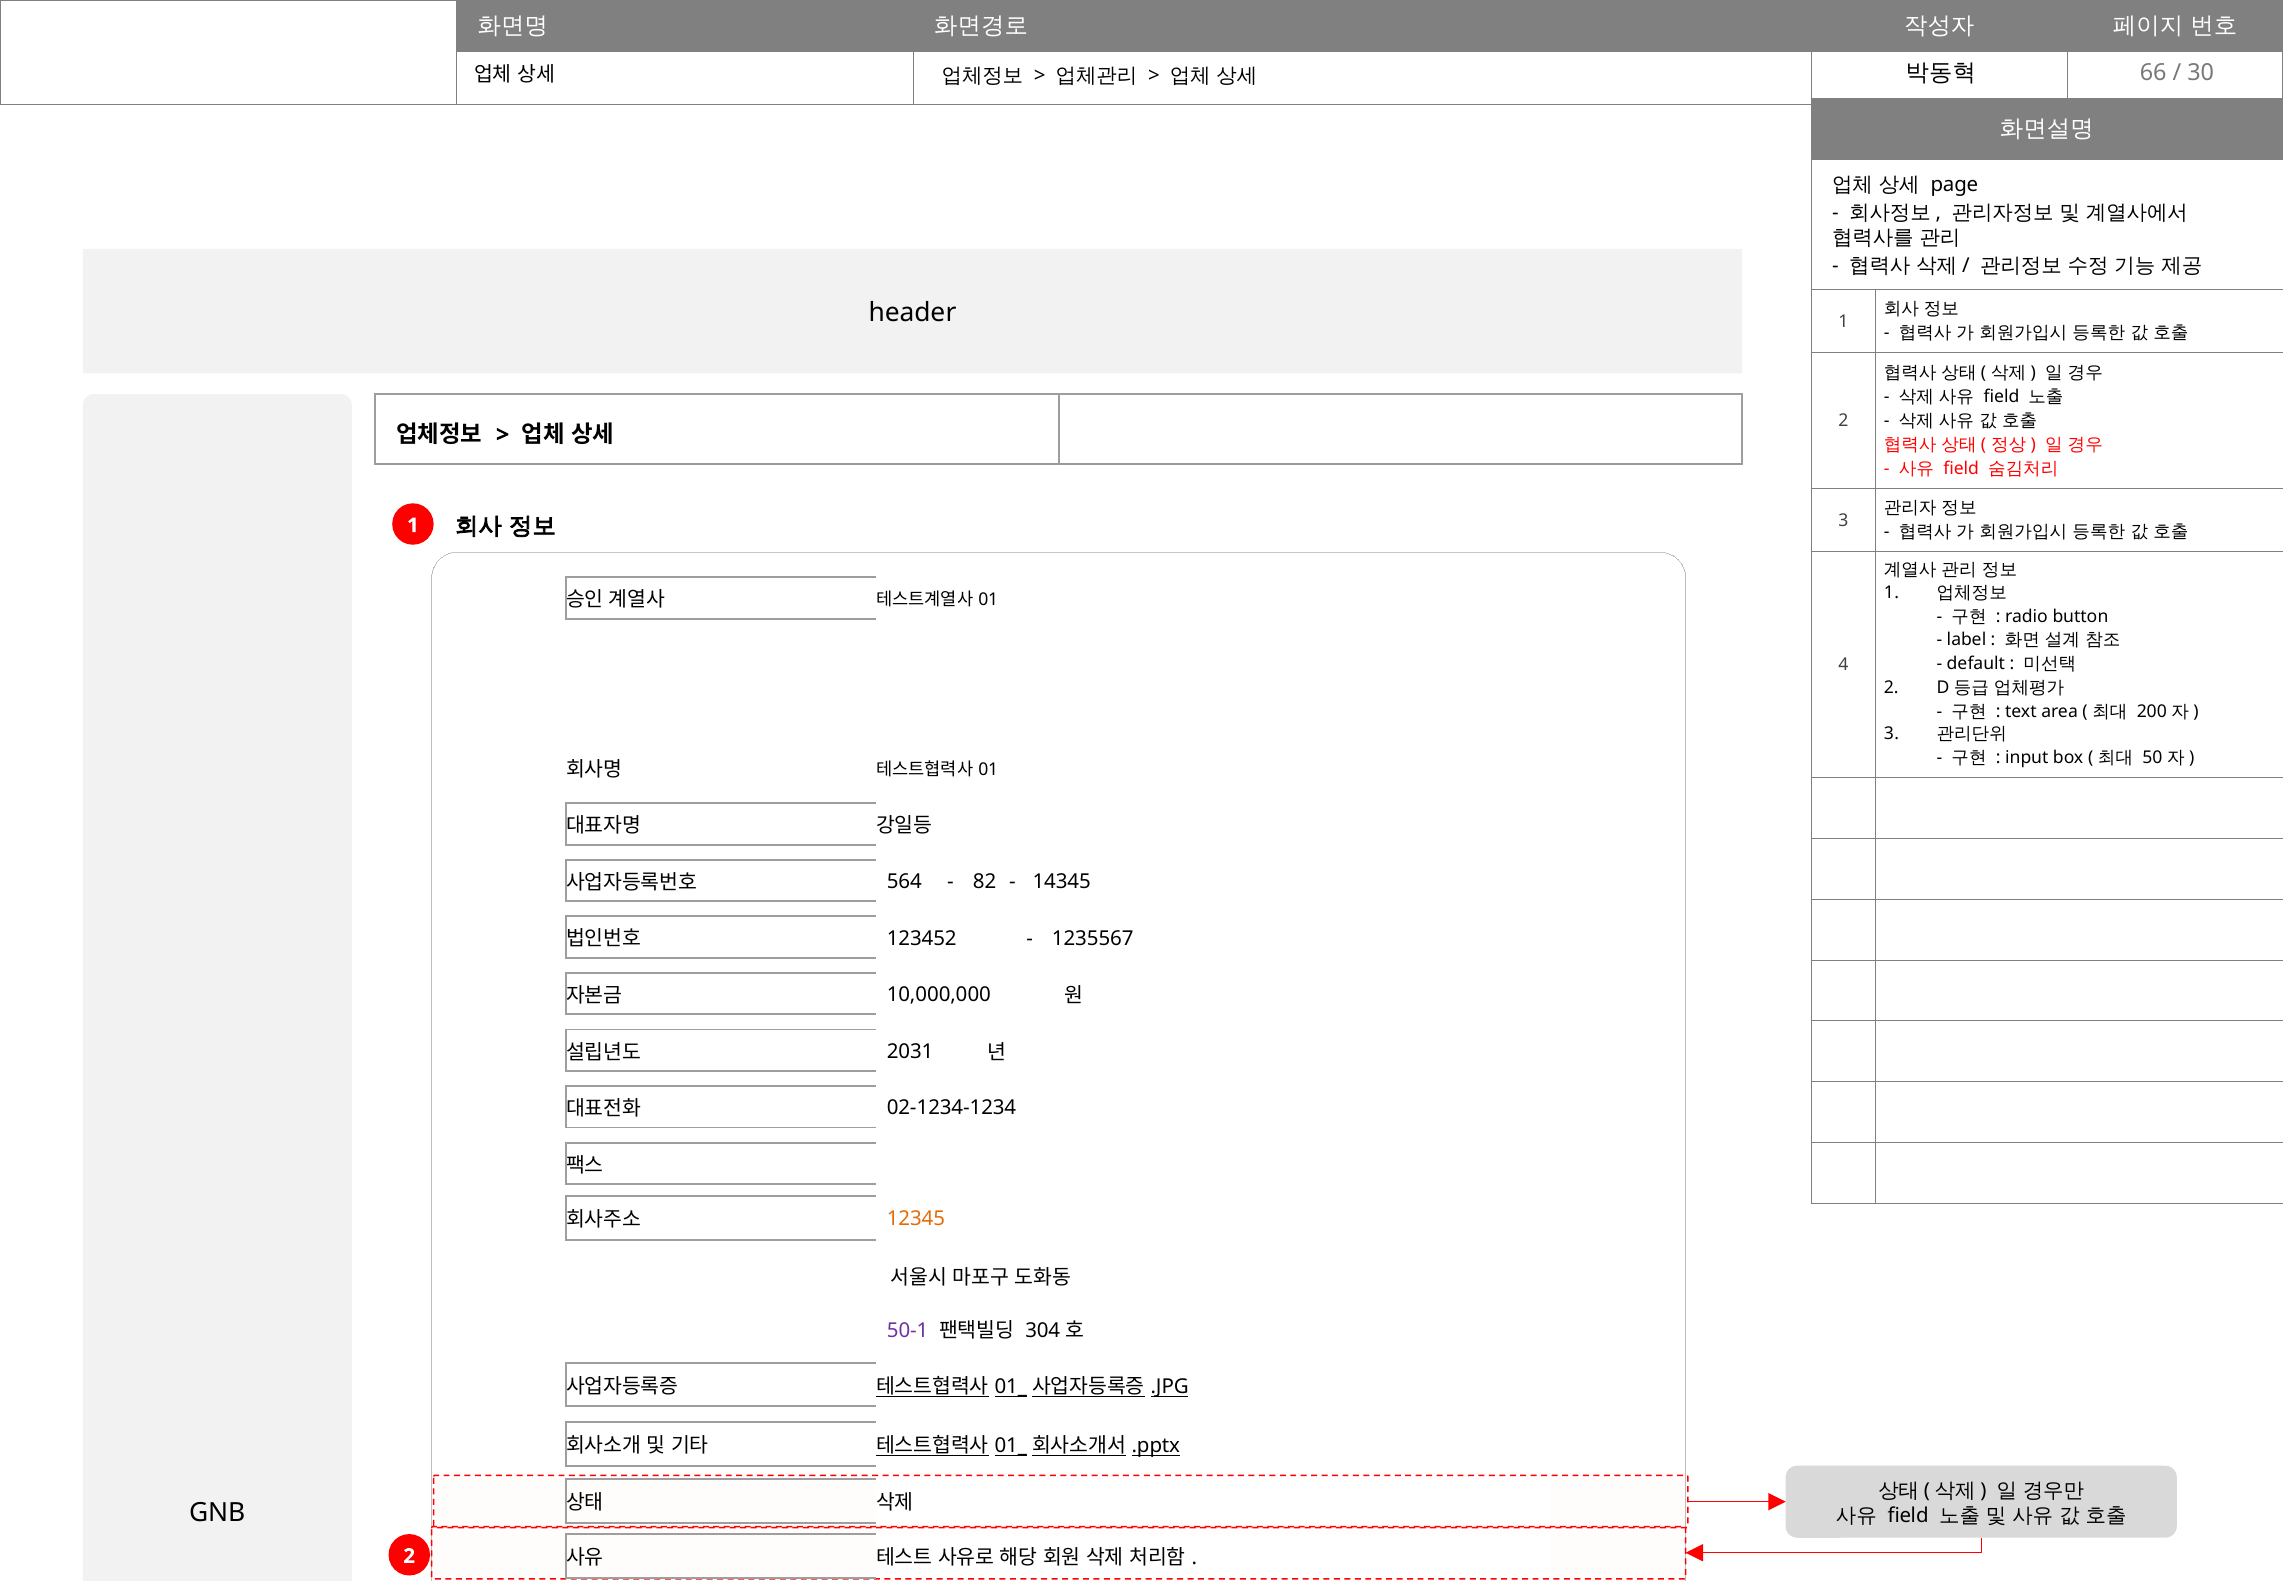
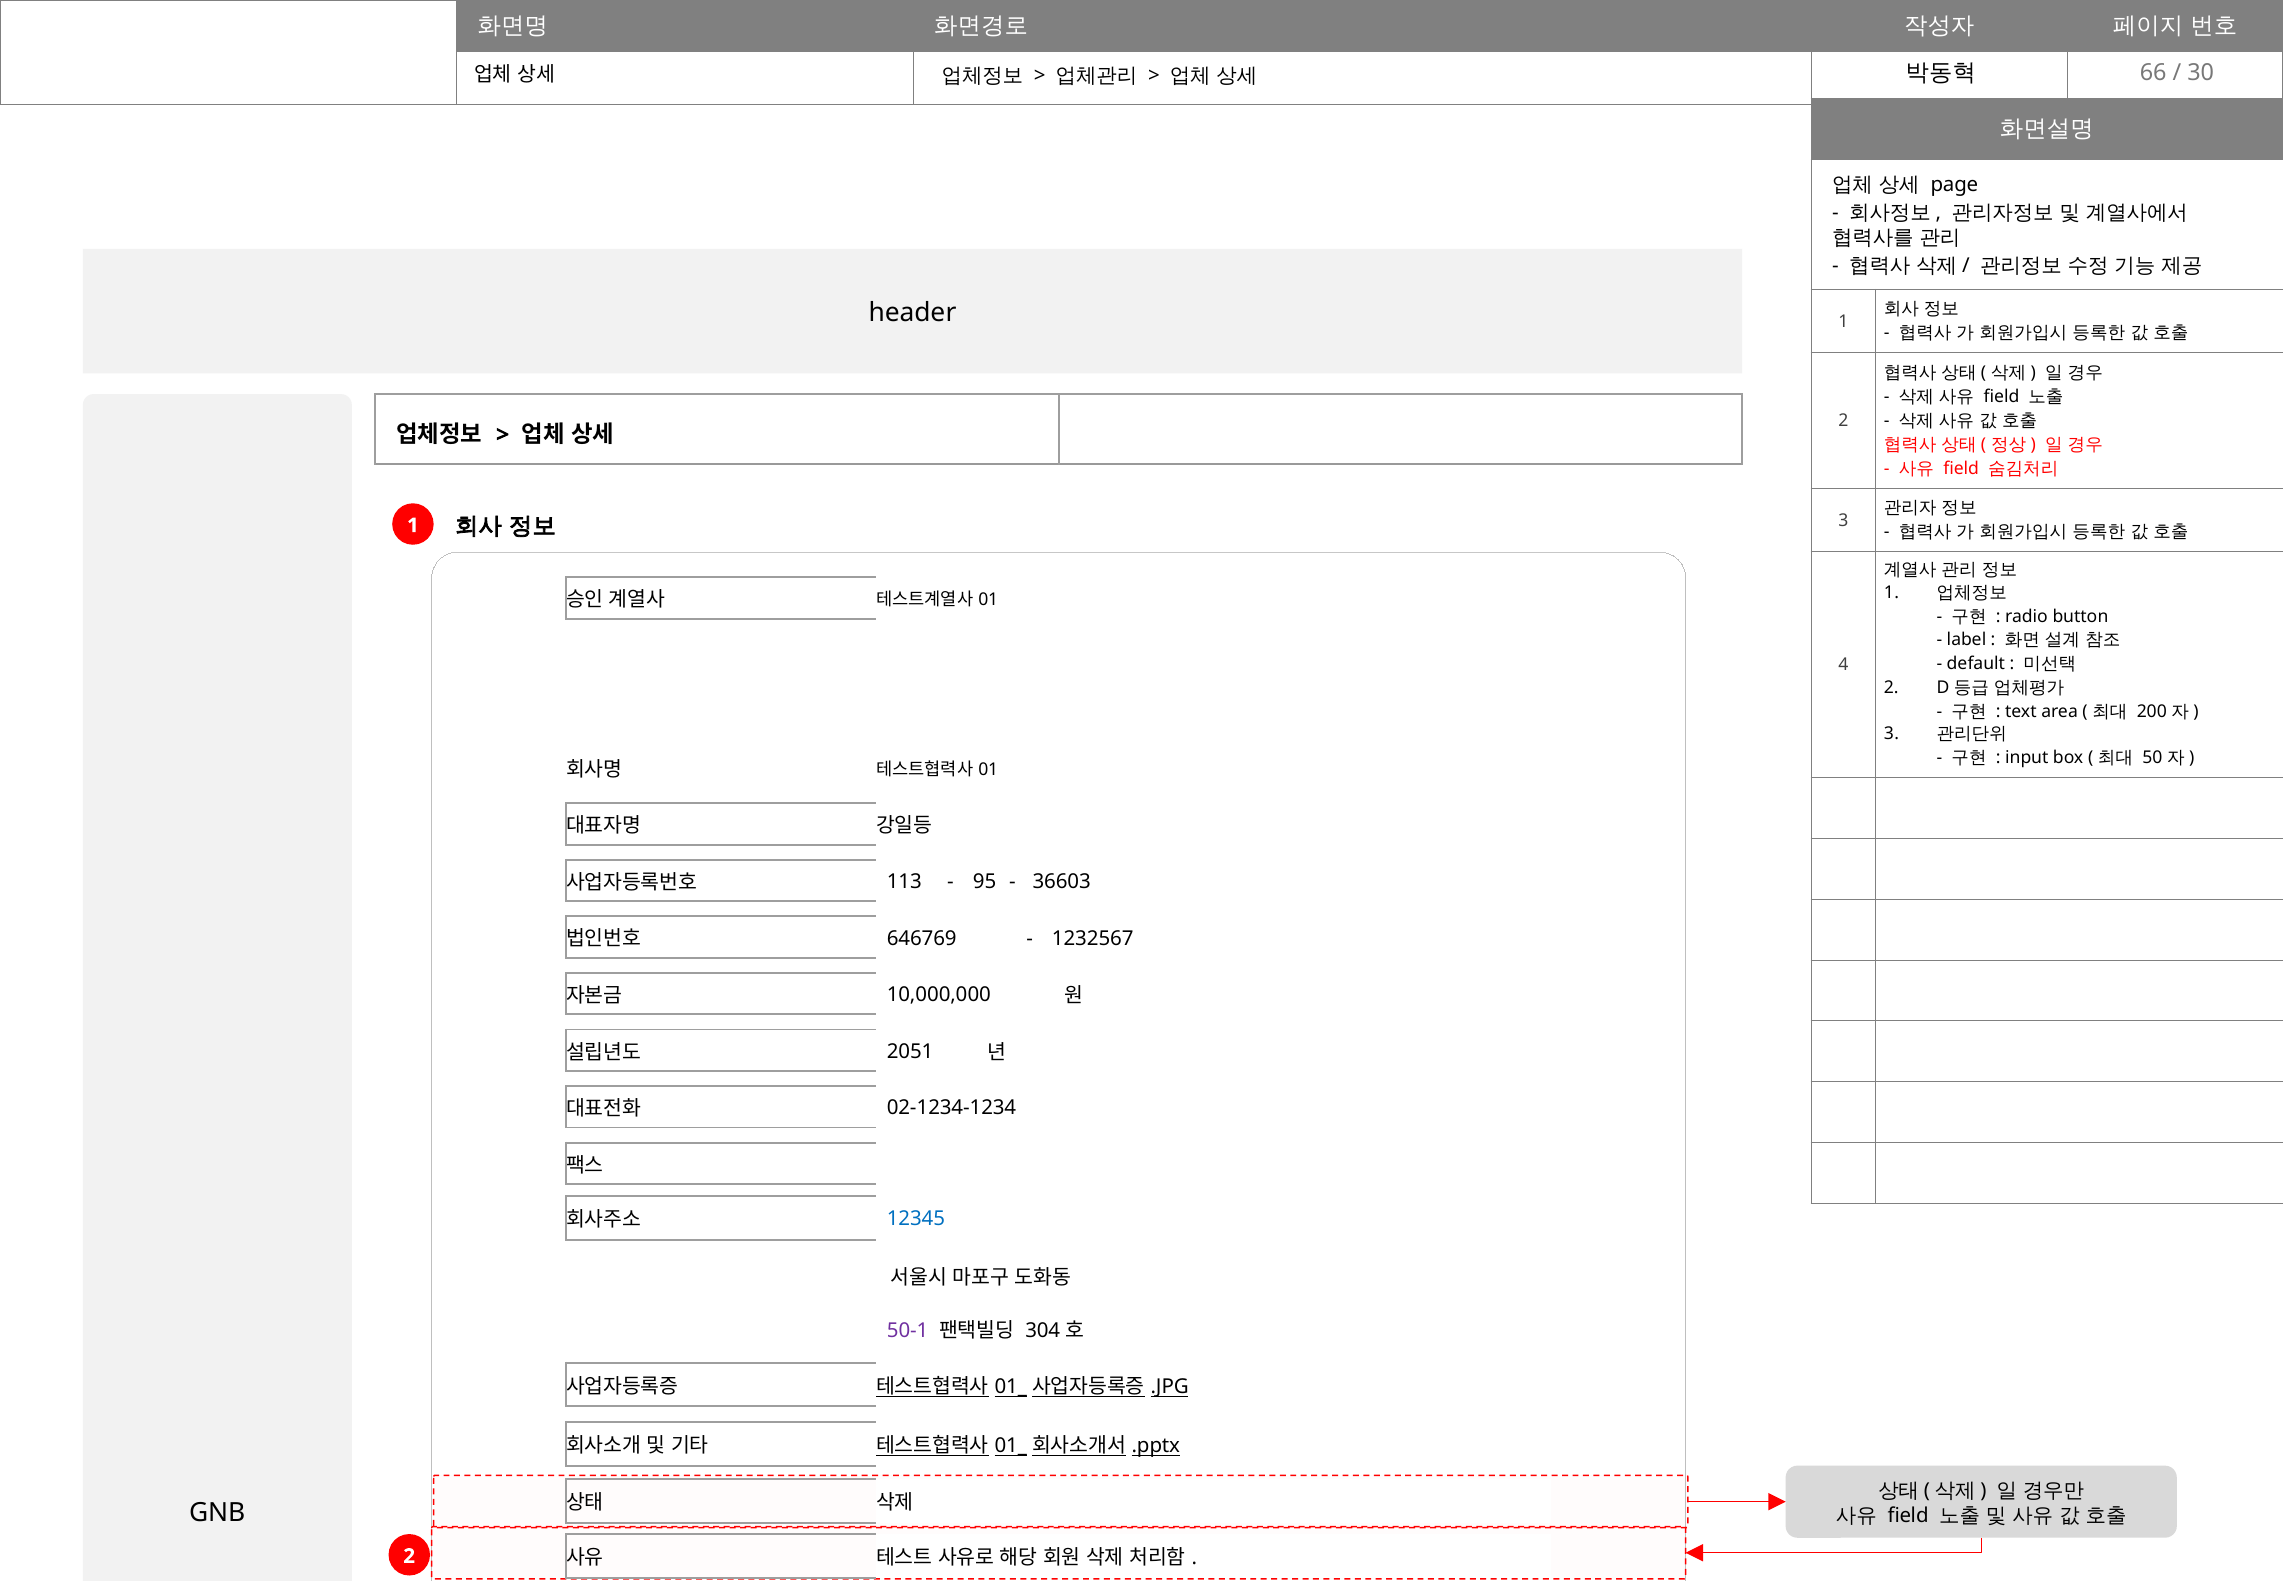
564: 564 -> 113 (904, 881)
82: 82 -> 95 (985, 881)
14345: 14345 -> 36603 (1062, 881)
123452: 123452 -> 646769 (922, 938)
1235567: 1235567 -> 1232567 (1093, 938)
2031: 2031 -> 2051 (910, 1051)
12345 colour: orange -> blue (916, 1219)
